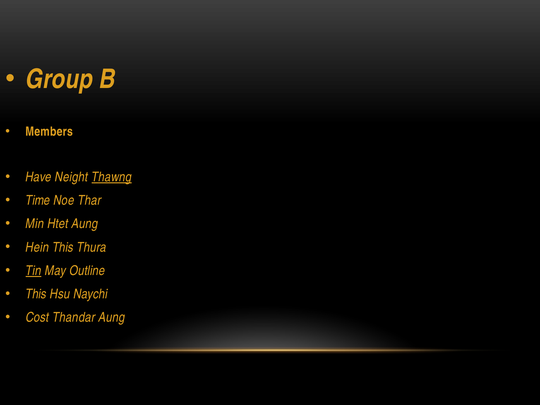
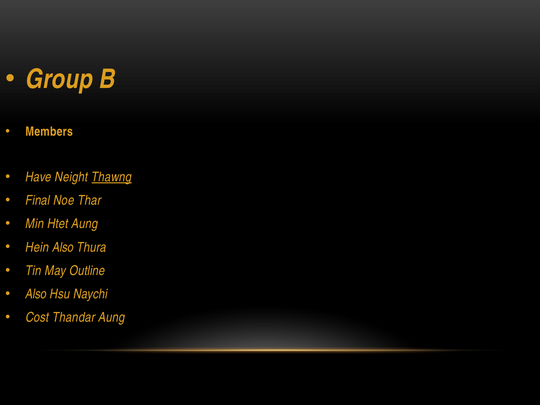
Time: Time -> Final (38, 200)
Hein This: This -> Also (63, 247)
Tin underline: present -> none (33, 271)
This: This -> Also (36, 294)
